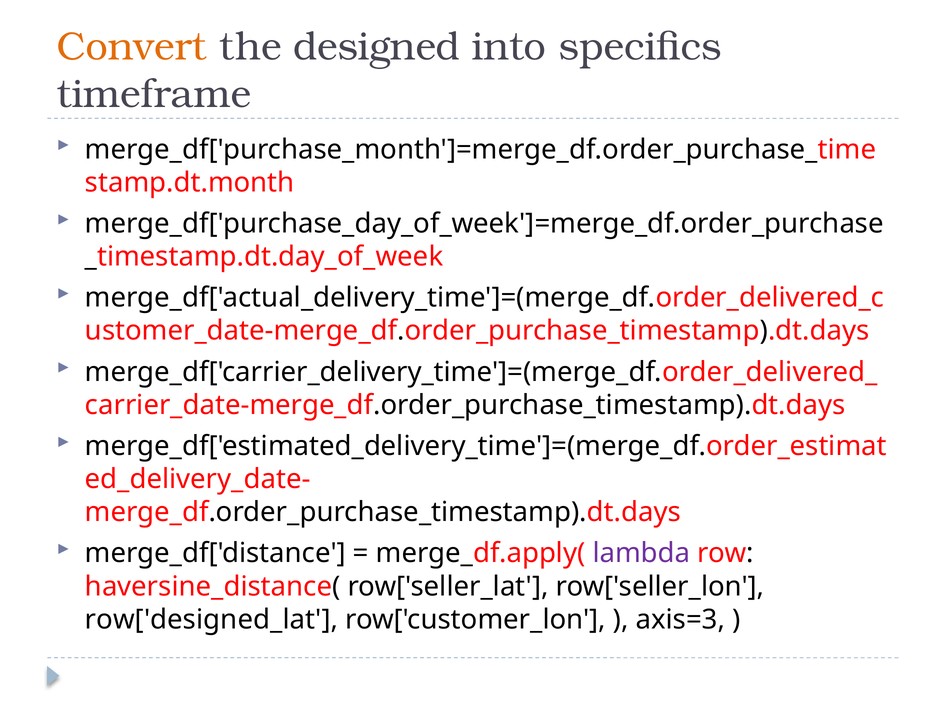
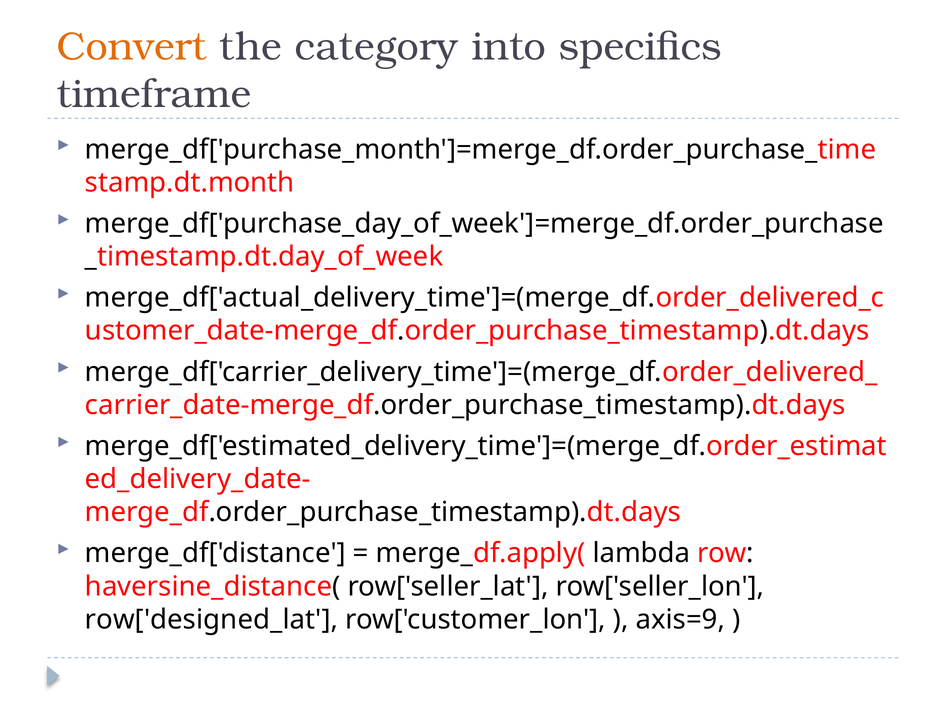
designed: designed -> category (376, 47)
lambda colour: purple -> black (641, 553)
axis=3: axis=3 -> axis=9 (680, 619)
